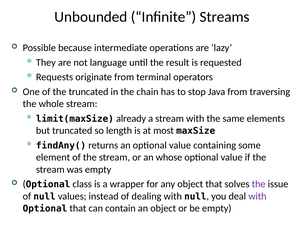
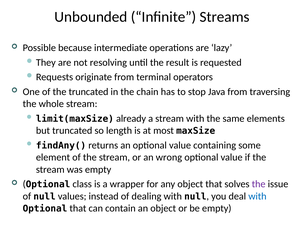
language: language -> resolving (108, 63)
whose: whose -> wrong (169, 158)
with colour: purple -> blue (257, 196)
